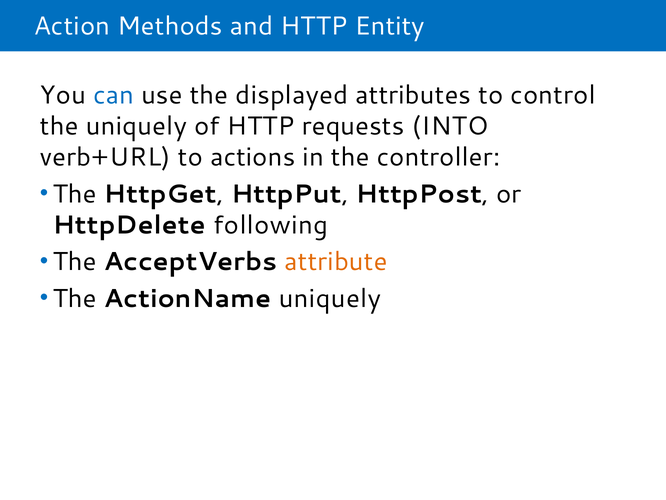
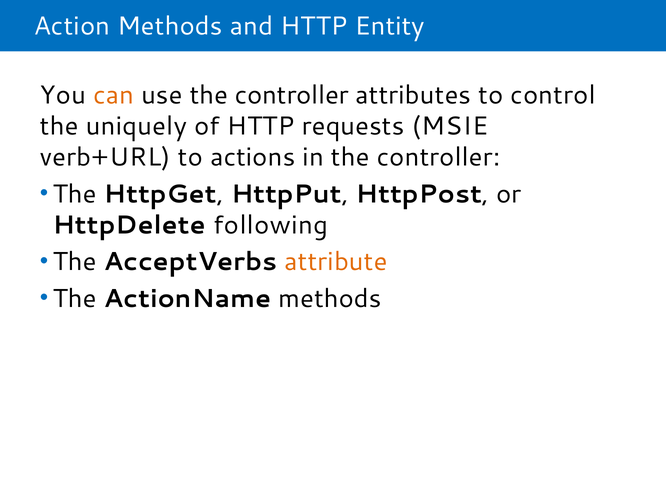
can colour: blue -> orange (114, 95)
use the displayed: displayed -> controller (292, 95)
INTO: INTO -> MSIE (450, 126)
ActionName uniquely: uniquely -> methods (330, 298)
